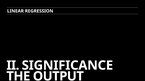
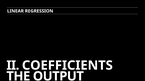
SIGNIFICANCE: SIGNIFICANCE -> COEFFICIENTS (67, 66)
